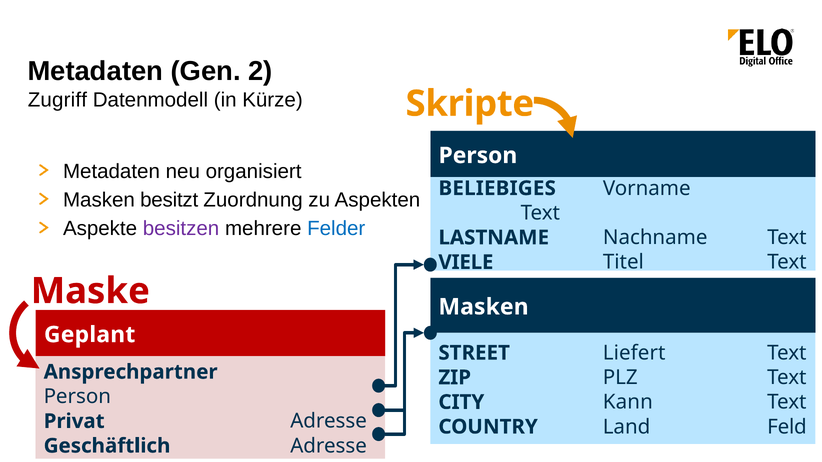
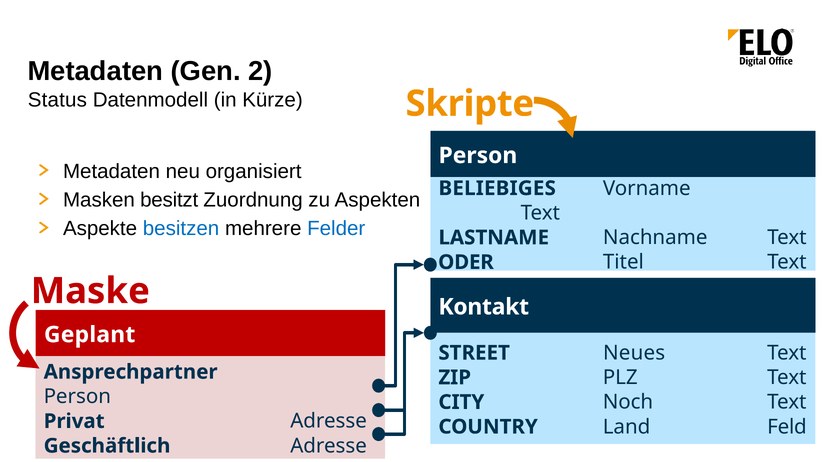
Zugriff: Zugriff -> Status (57, 100)
besitzen colour: purple -> blue (181, 229)
VIELE: VIELE -> ODER (466, 262)
Masken: Masken -> Kontakt (484, 307)
Liefert: Liefert -> Neues (634, 353)
Kann: Kann -> Noch (628, 402)
